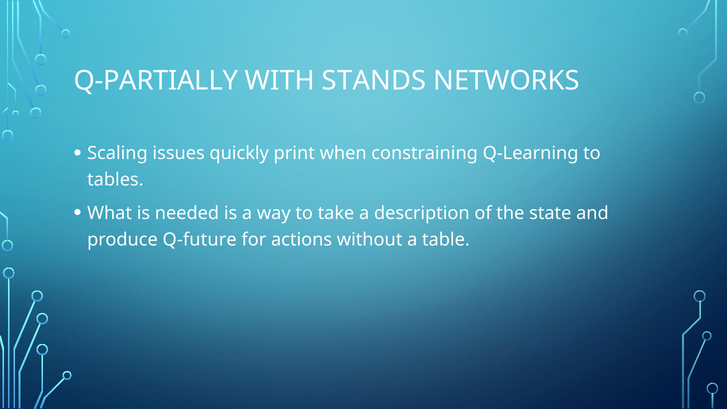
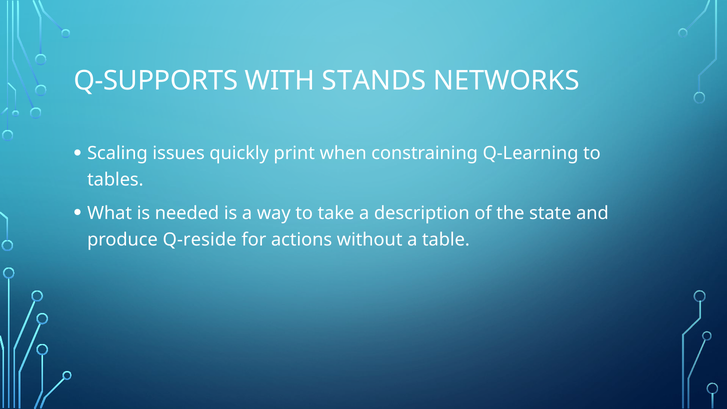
Q-PARTIALLY: Q-PARTIALLY -> Q-SUPPORTS (156, 81)
Q-future: Q-future -> Q-reside (200, 239)
